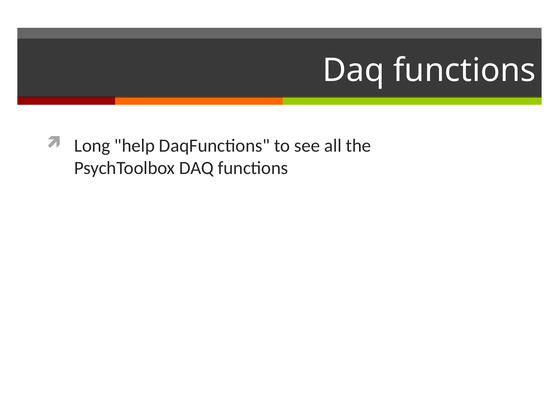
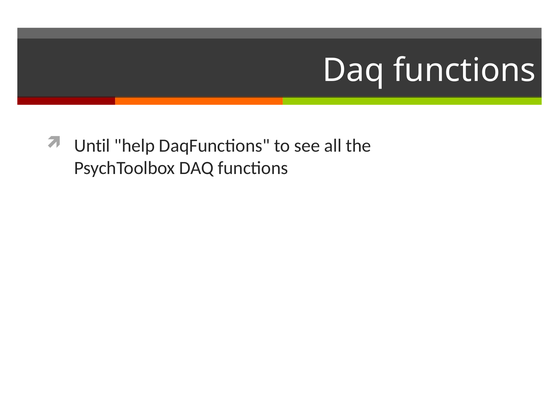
Long: Long -> Until (92, 146)
